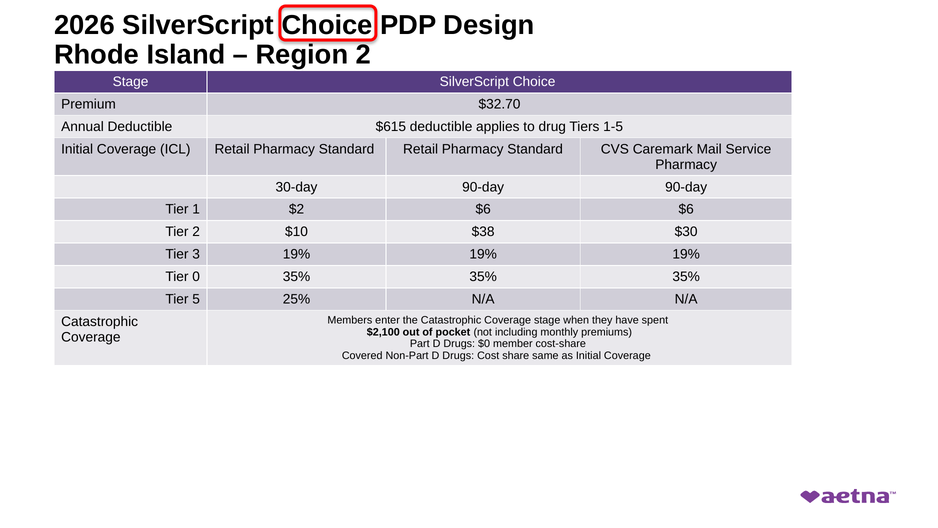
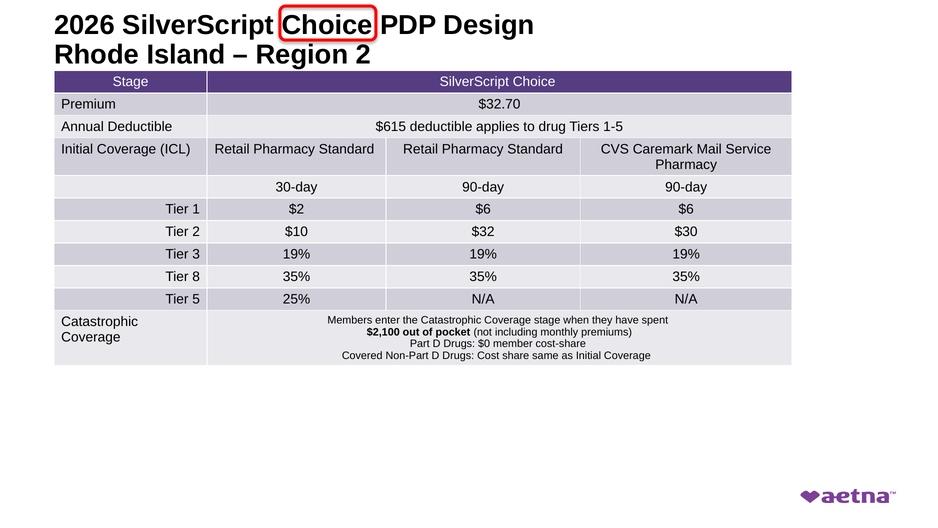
$38: $38 -> $32 (483, 232)
0: 0 -> 8 (196, 277)
